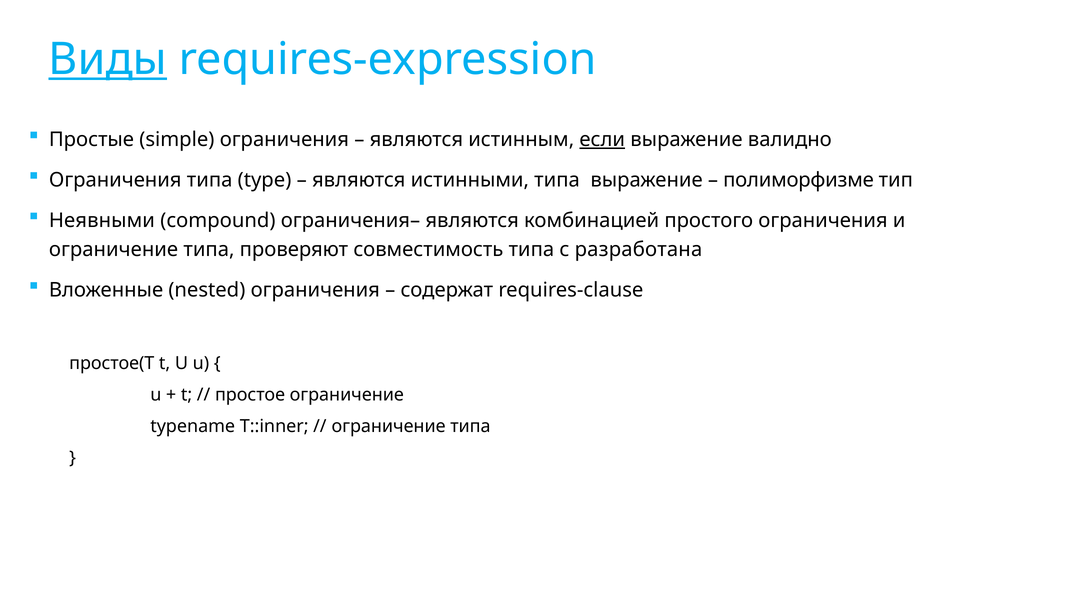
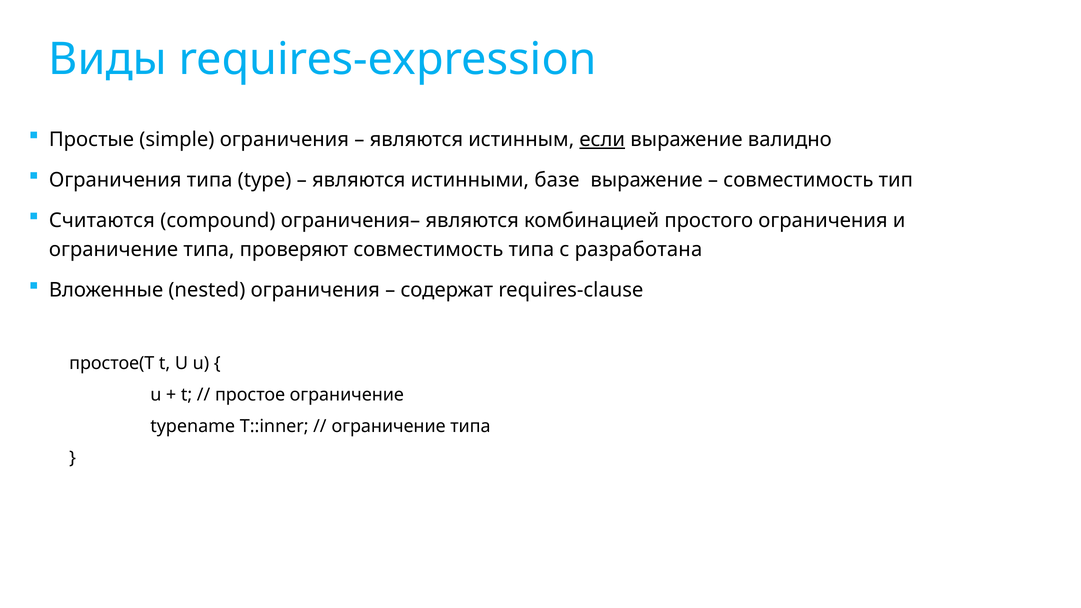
Виды underline: present -> none (108, 59)
истинными типа: типа -> базе (557, 180)
полиморфизме: полиморфизме -> совместимость (798, 180)
Неявными: Неявными -> Считаются (102, 221)
